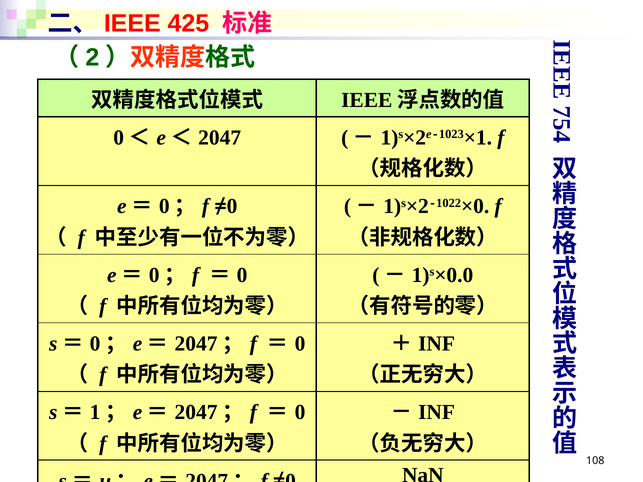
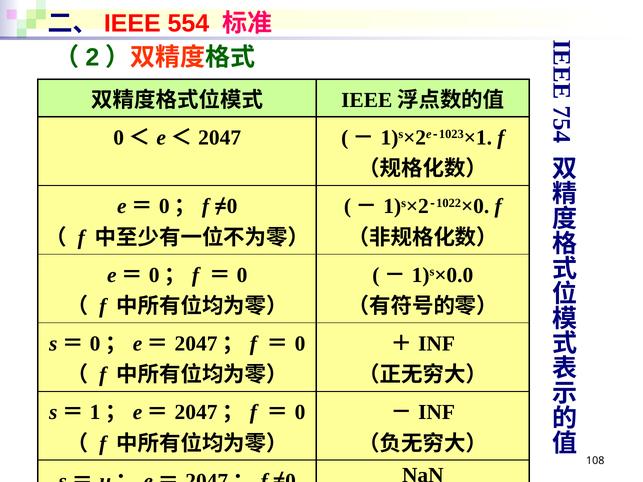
425: 425 -> 554 (188, 23)
